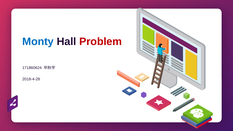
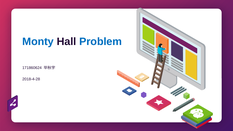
Problem colour: red -> blue (101, 42)
